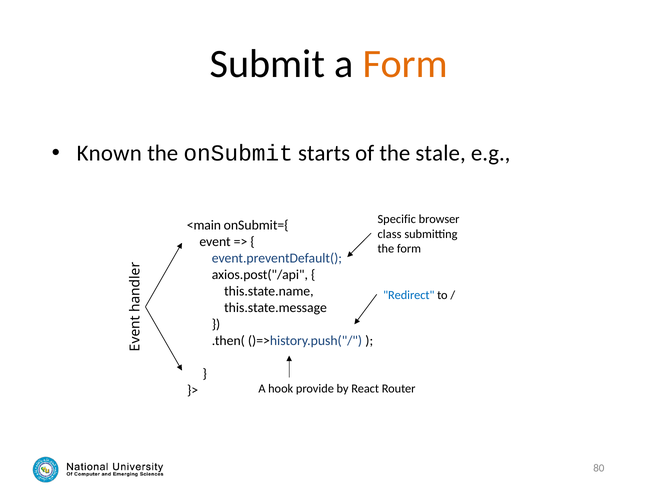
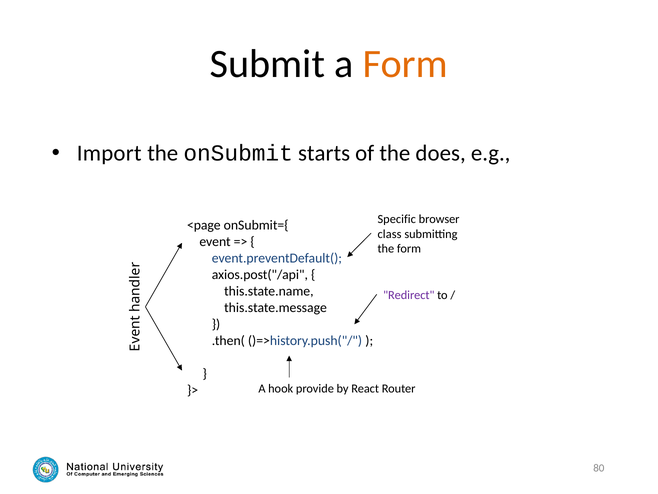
Known: Known -> Import (109, 153)
stale: stale -> does (441, 153)
<main: <main -> <page (204, 225)
Redirect colour: blue -> purple (409, 295)
